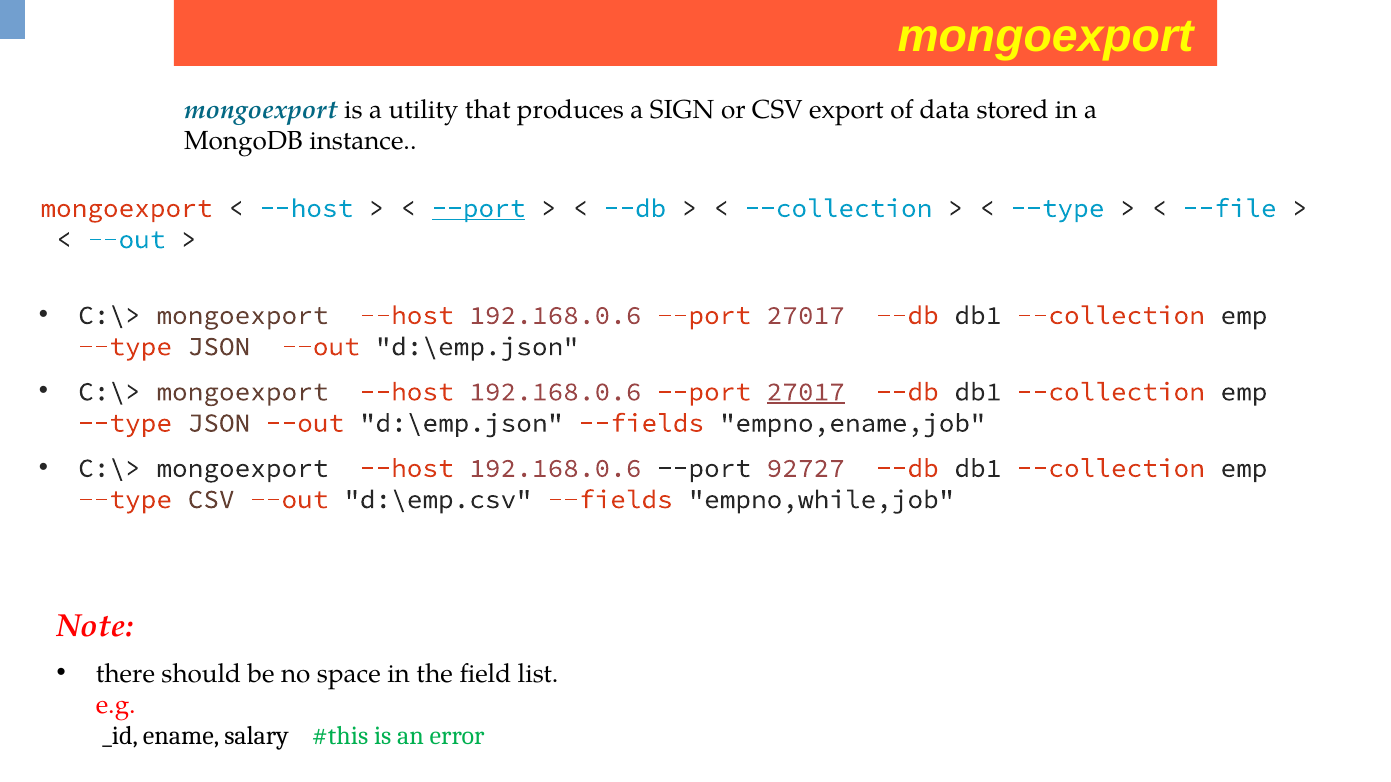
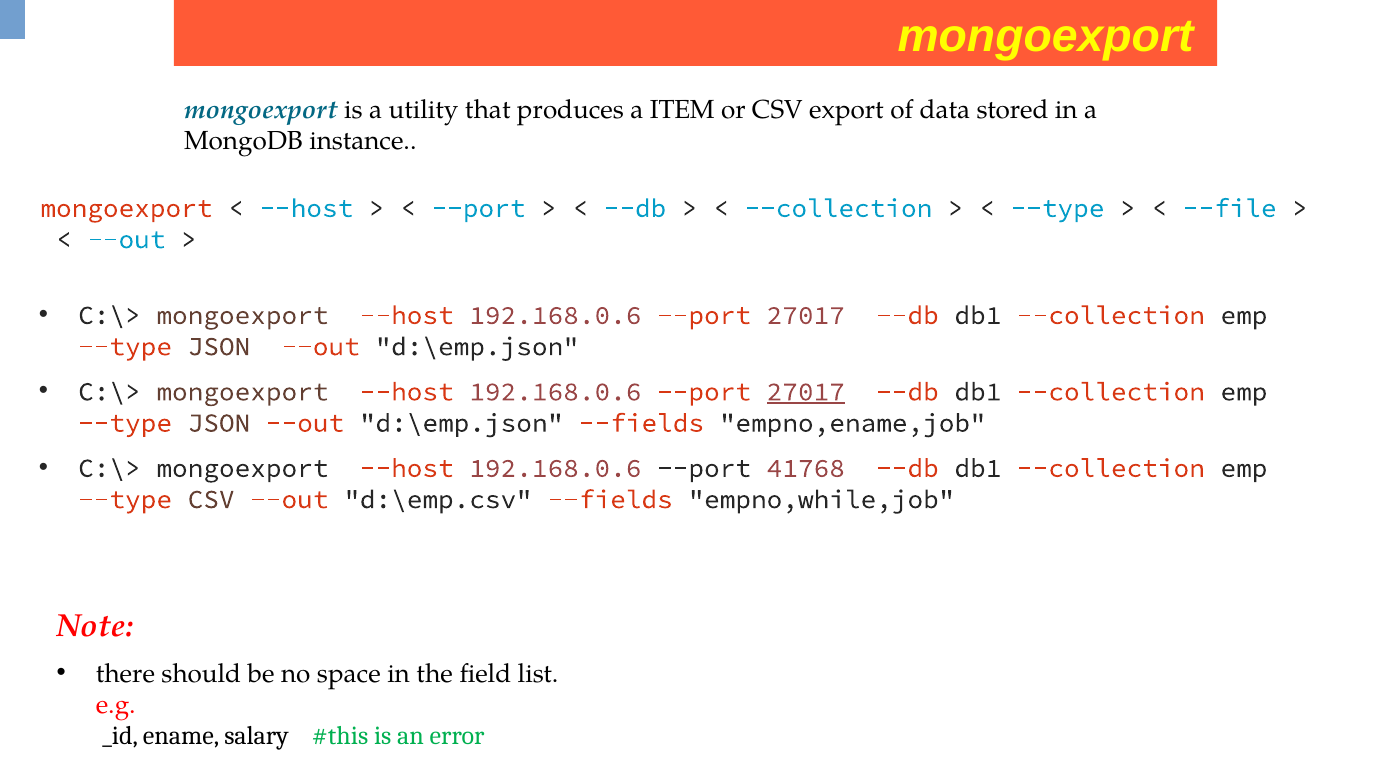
SIGN: SIGN -> ITEM (682, 110)
--port underline: present -> none (478, 208)
92727: 92727 -> 41768 (806, 468)
